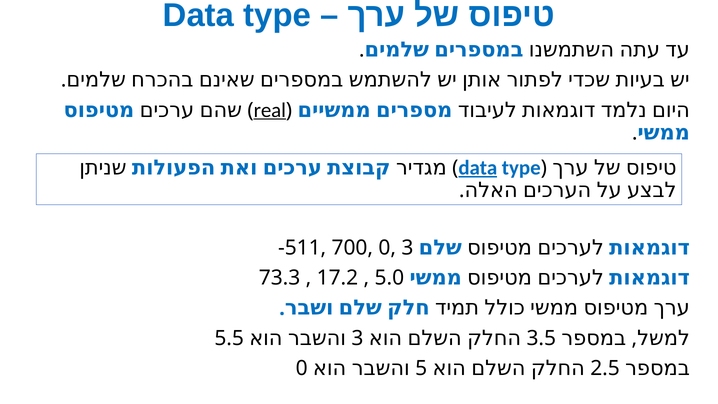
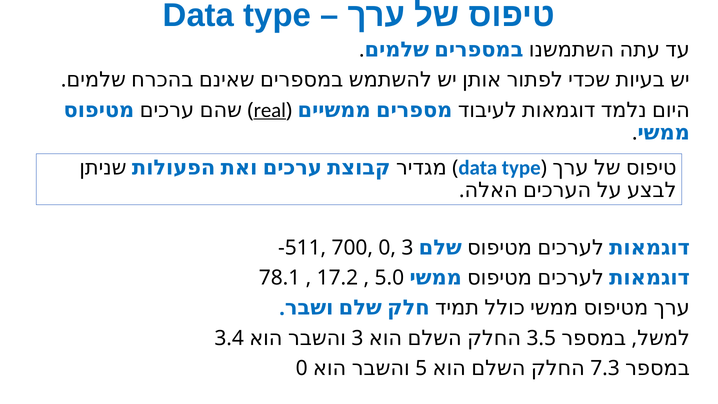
data underline: present -> none (478, 168)
73.3: 73.3 -> 78.1 (280, 278)
5.5: 5.5 -> 3.4 (229, 338)
2.5: 2.5 -> 7.3 (605, 368)
